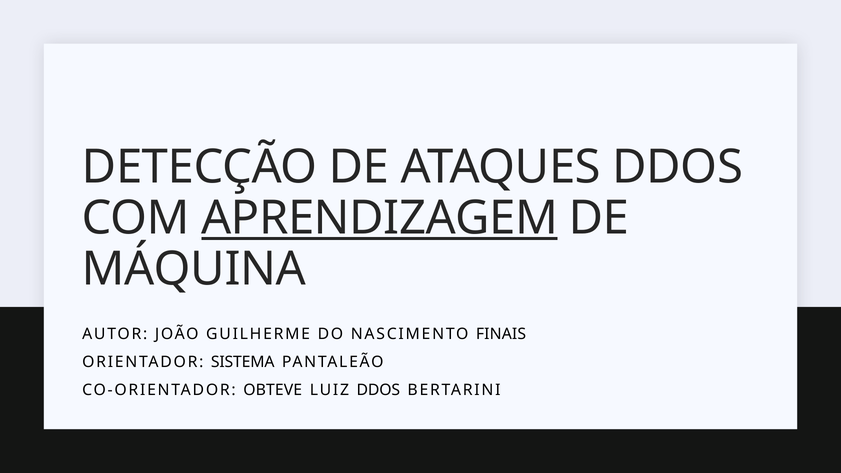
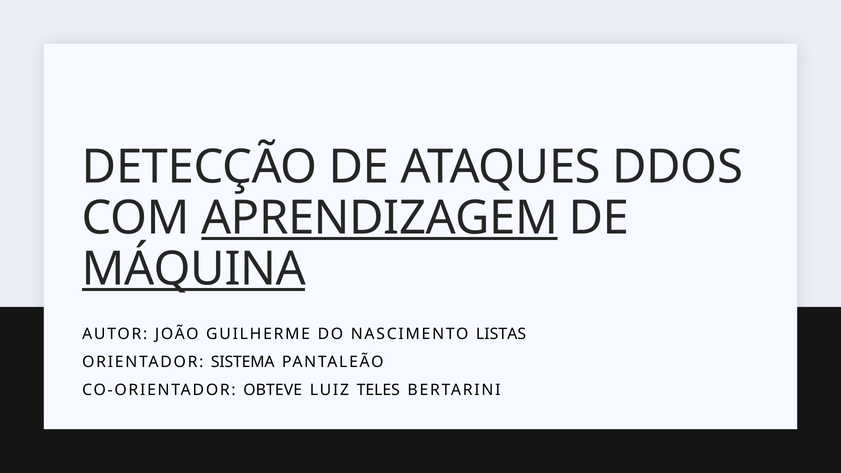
MÁQUINA underline: none -> present (194, 269)
FINAIS: FINAIS -> LISTAS (501, 334)
LUIZ DDOS: DDOS -> TELES (378, 390)
